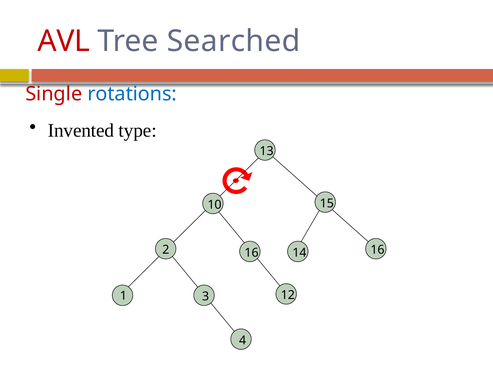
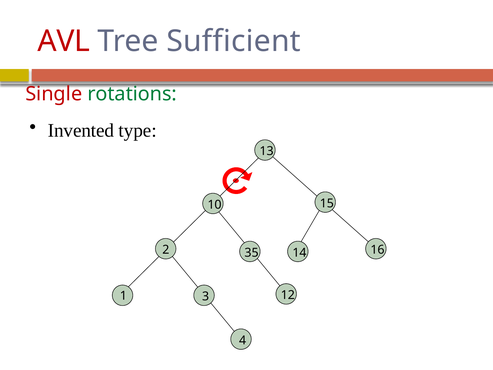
Searched: Searched -> Sufficient (234, 41)
rotations colour: blue -> green (132, 94)
2 16: 16 -> 35 (252, 252)
